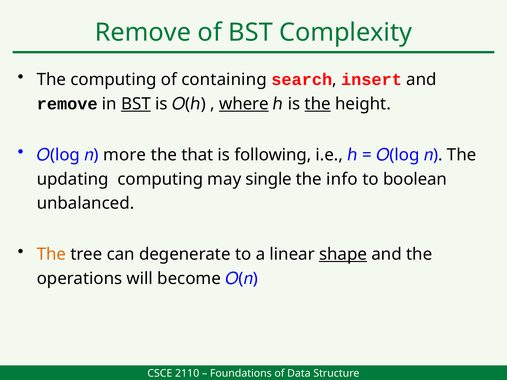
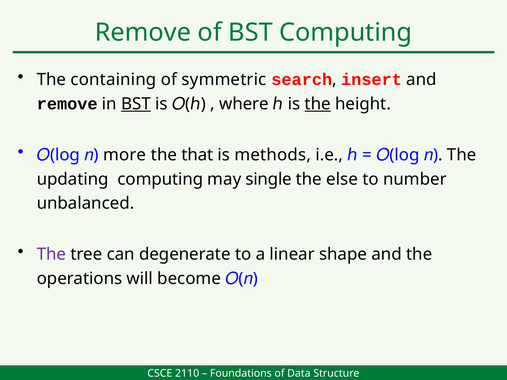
BST Complexity: Complexity -> Computing (346, 33)
The computing: computing -> containing (113, 80)
containing: containing -> symmetric (224, 80)
where underline: present -> none (244, 104)
following: following -> methods (273, 155)
info: info -> else (342, 179)
boolean: boolean -> number (415, 179)
The colour: orange -> purple (51, 254)
shape underline: present -> none (343, 254)
